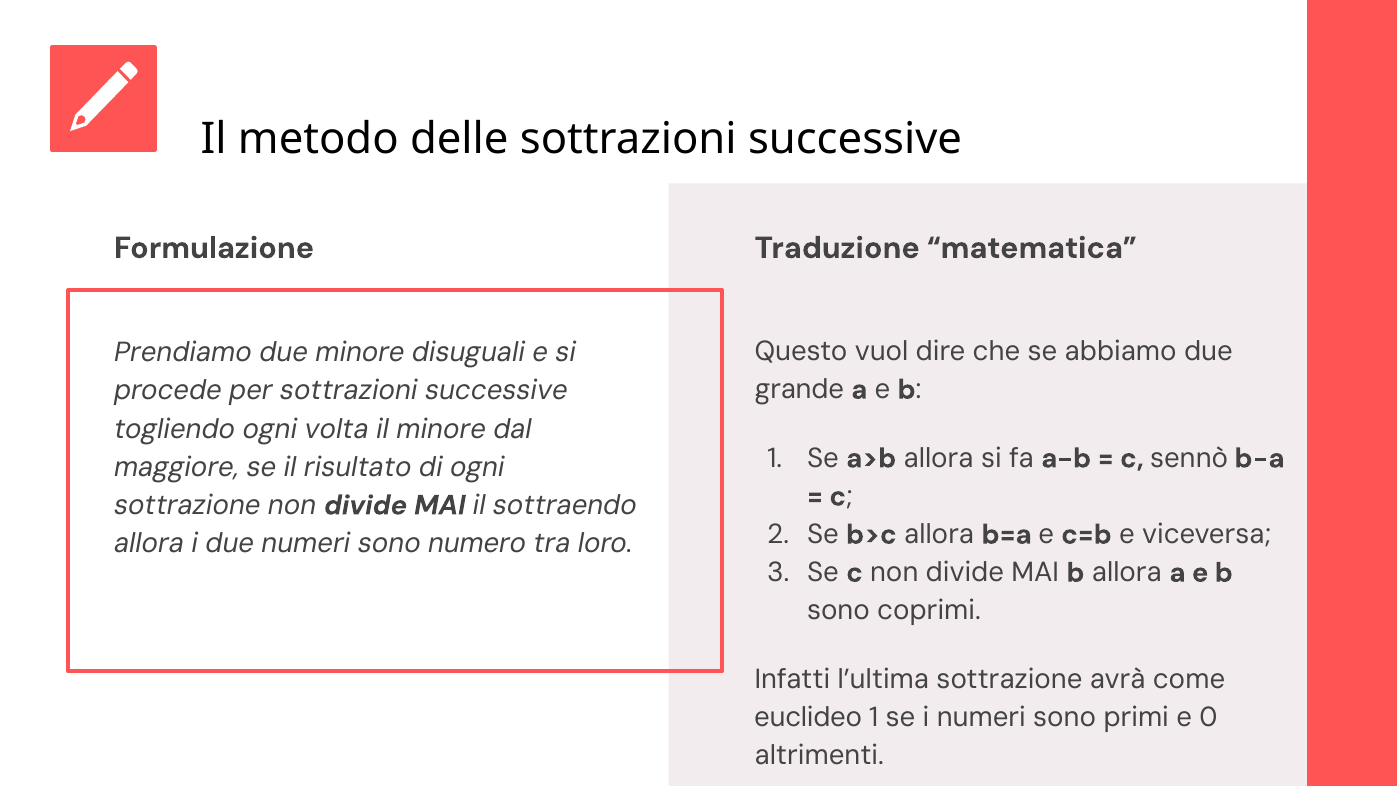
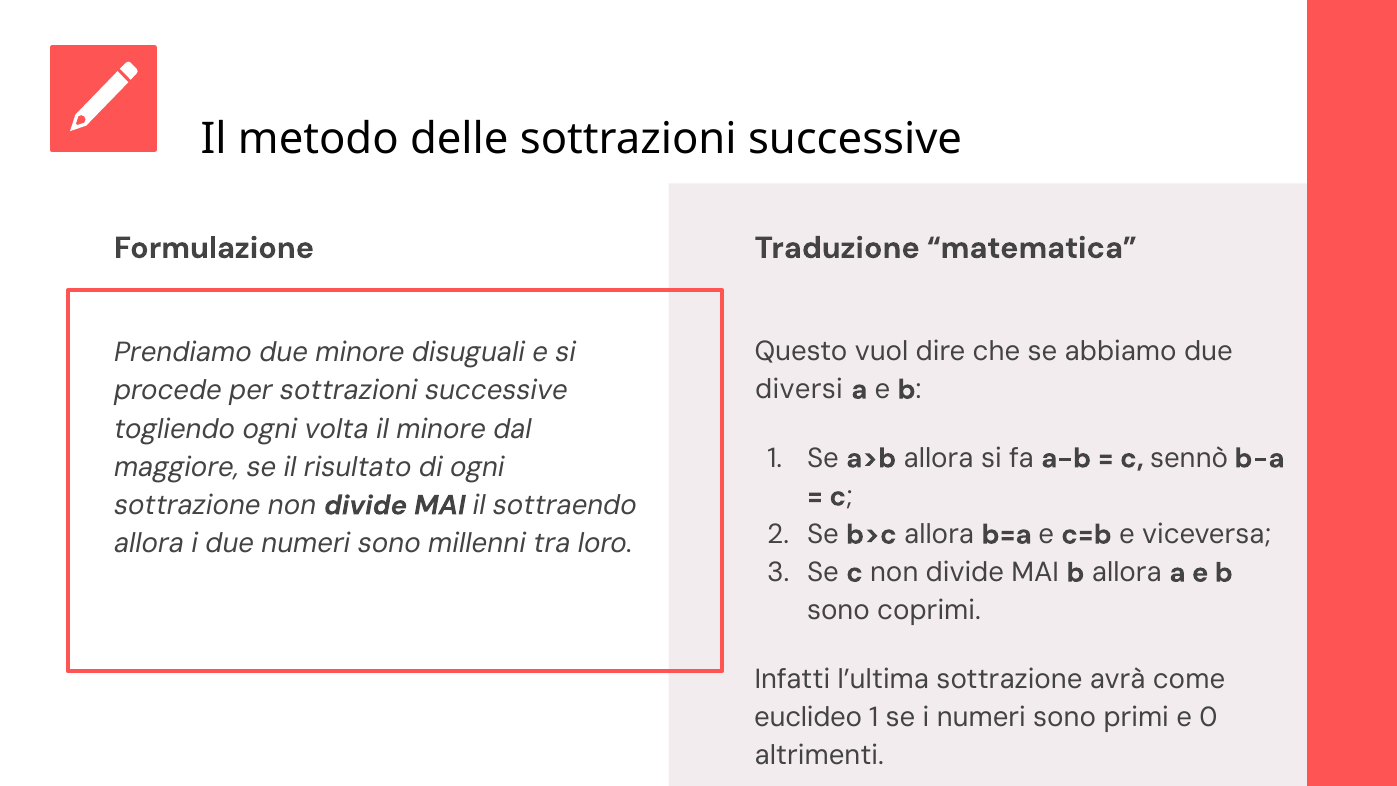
grande: grande -> diversi (799, 389)
numero: numero -> millenni (477, 543)
